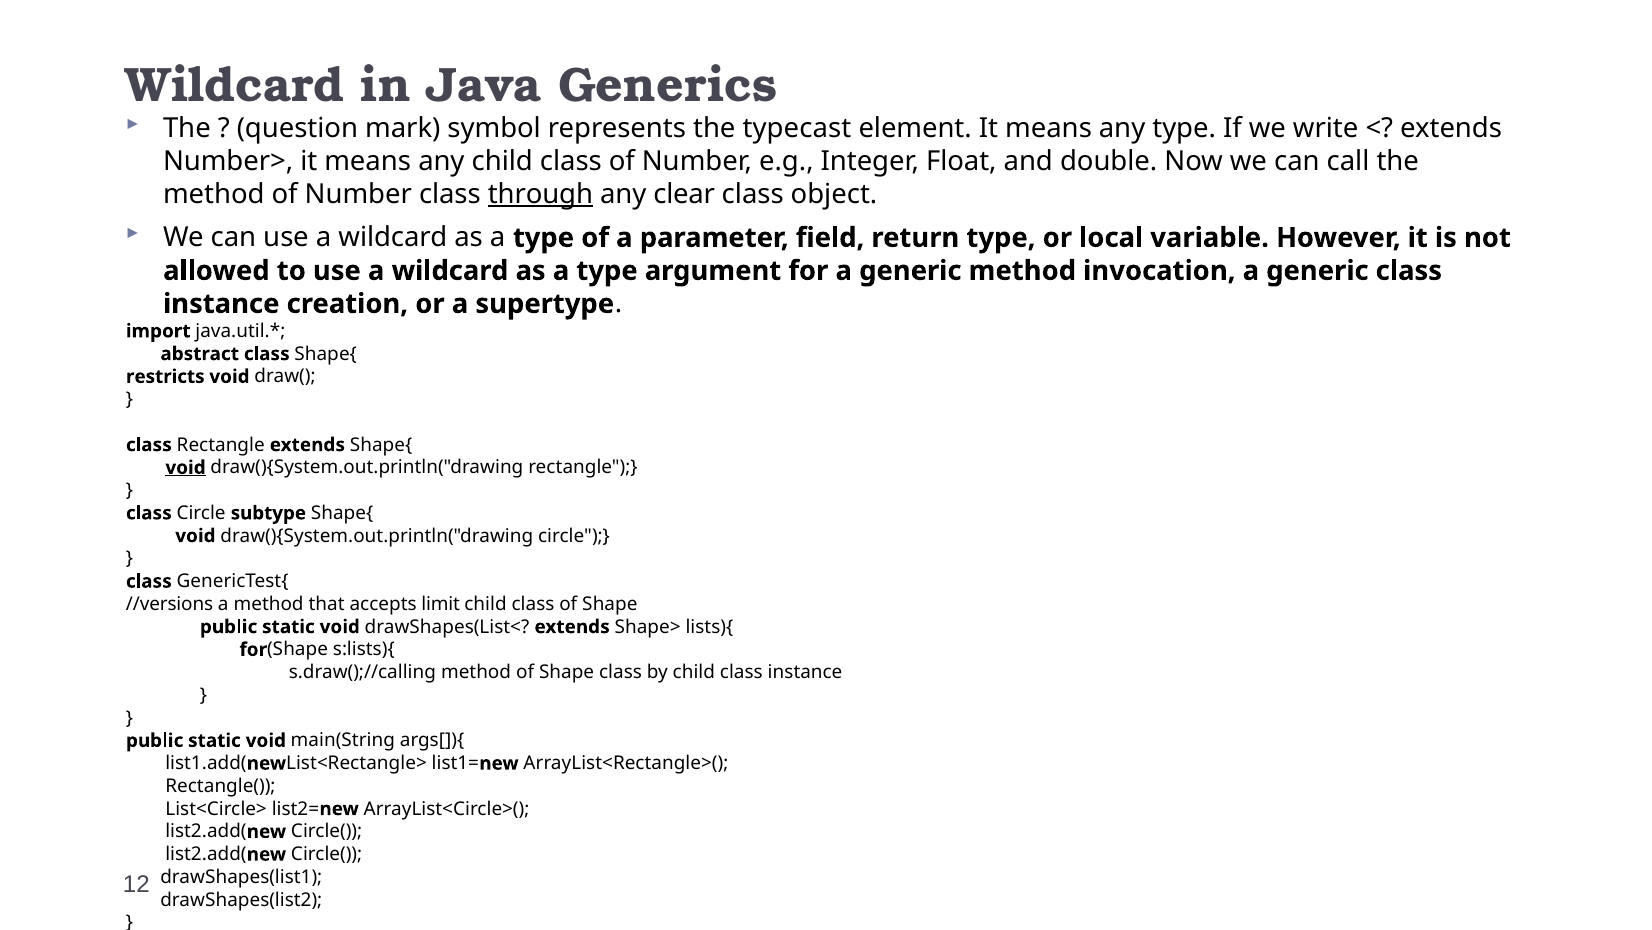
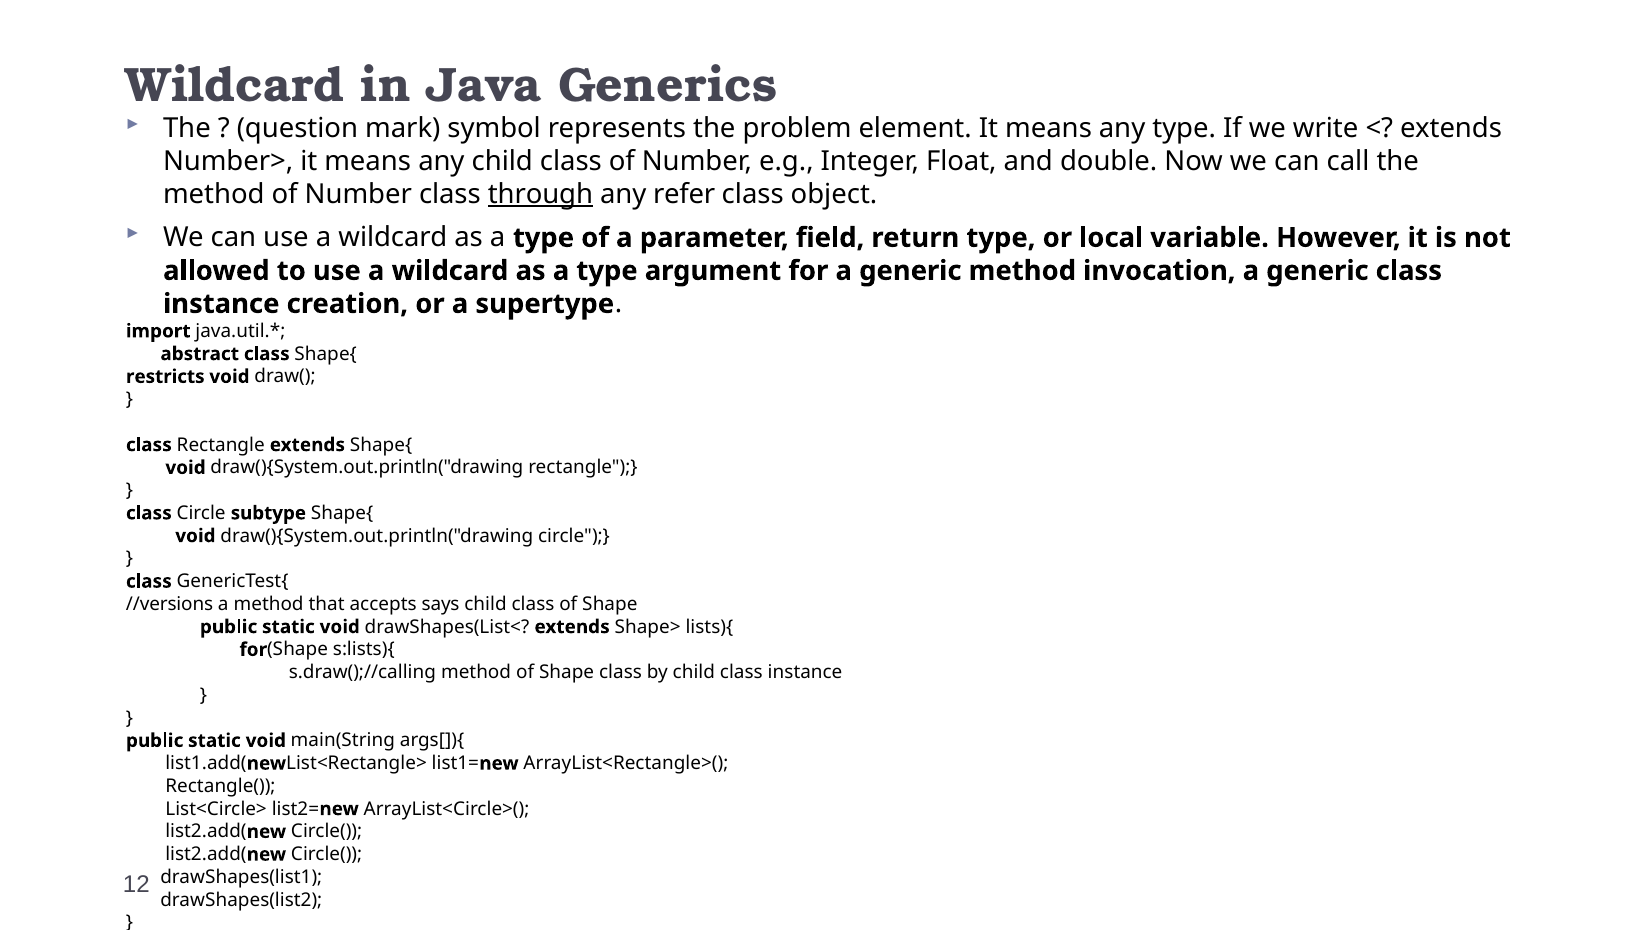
typecast: typecast -> problem (797, 128)
clear: clear -> refer (684, 194)
void underline: present -> none (186, 467)
limit: limit -> says (441, 604)
